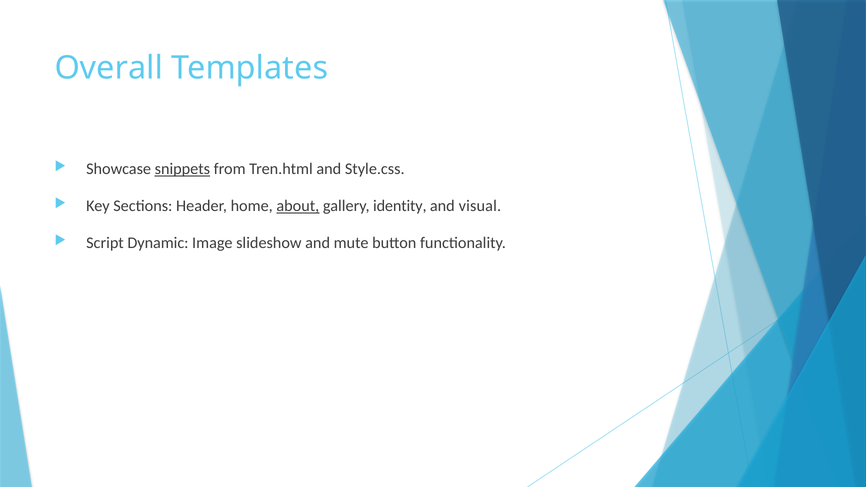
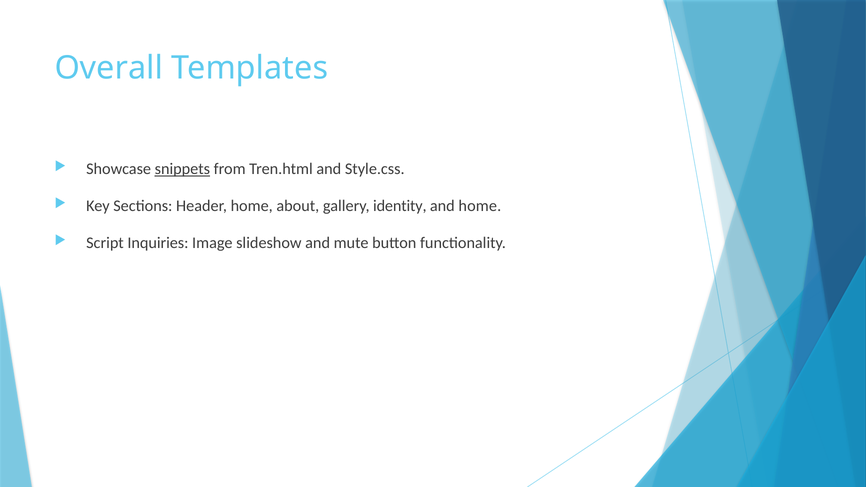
about underline: present -> none (298, 206)
and visual: visual -> home (480, 206)
Dynamic: Dynamic -> Inquiries (158, 243)
